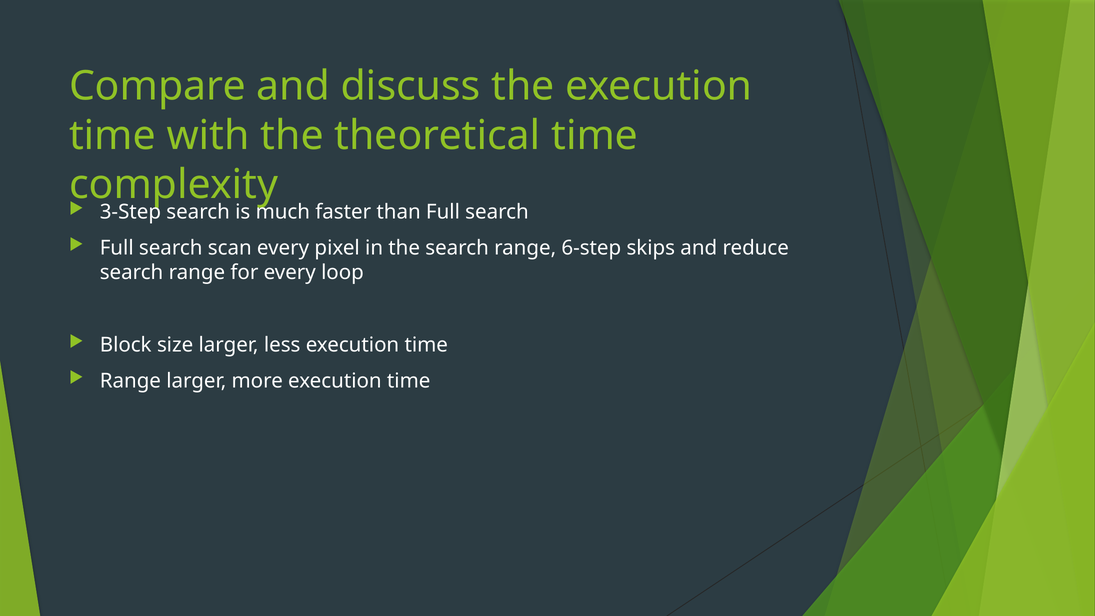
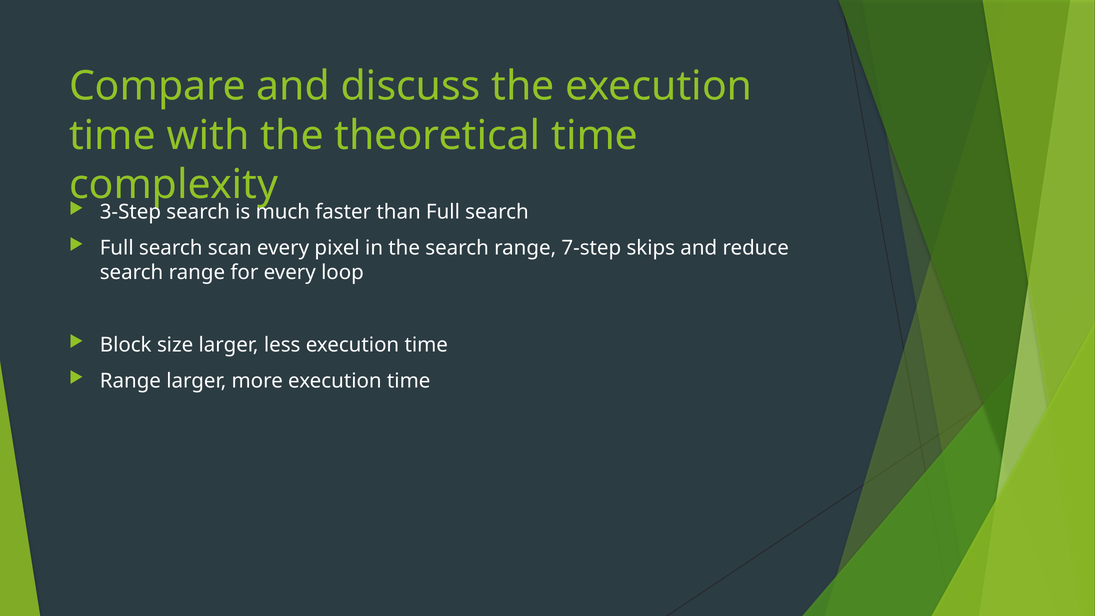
6-step: 6-step -> 7-step (591, 248)
